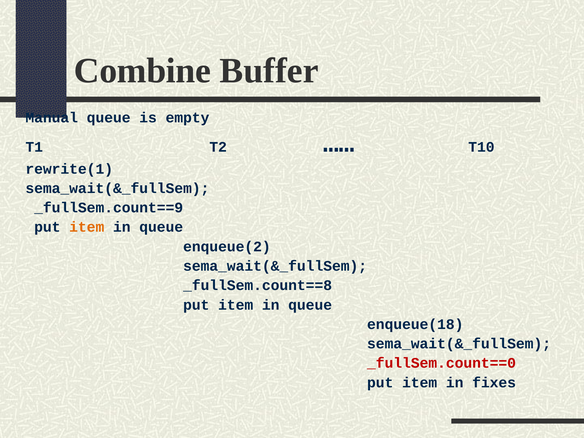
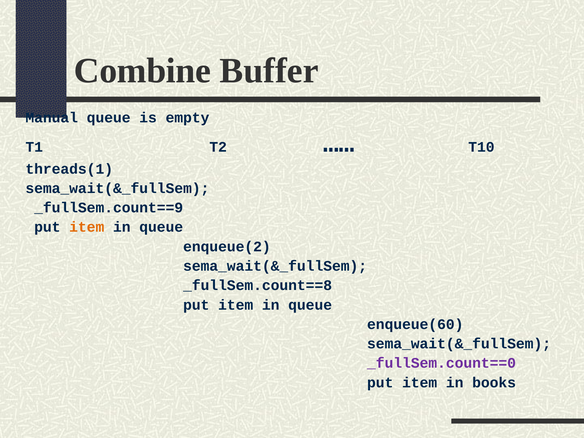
rewrite(1: rewrite(1 -> threads(1 (69, 169)
enqueue(18: enqueue(18 -> enqueue(60 (415, 324)
_fullSem.count==0 colour: red -> purple (442, 363)
fixes: fixes -> books (494, 383)
